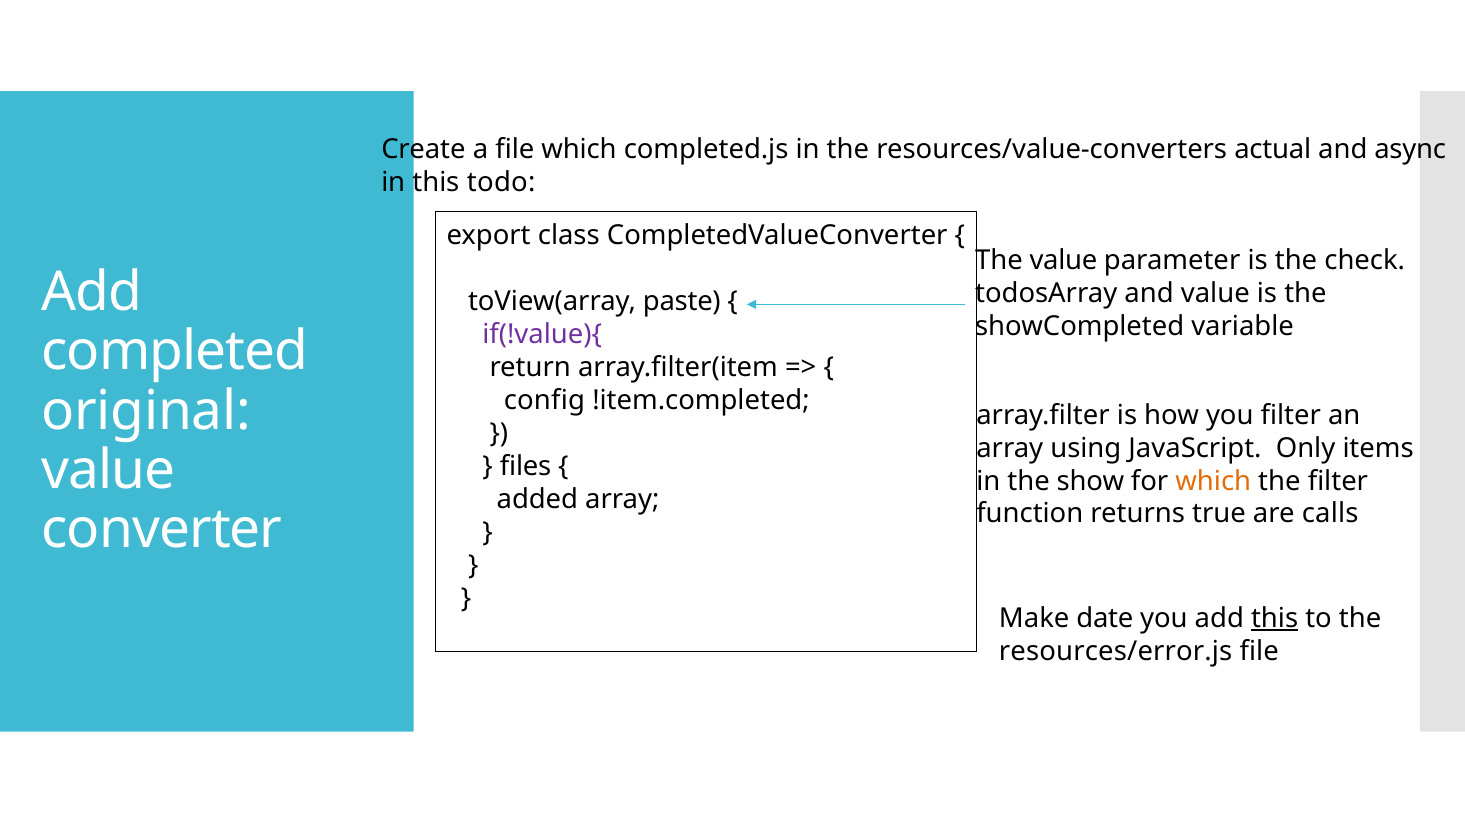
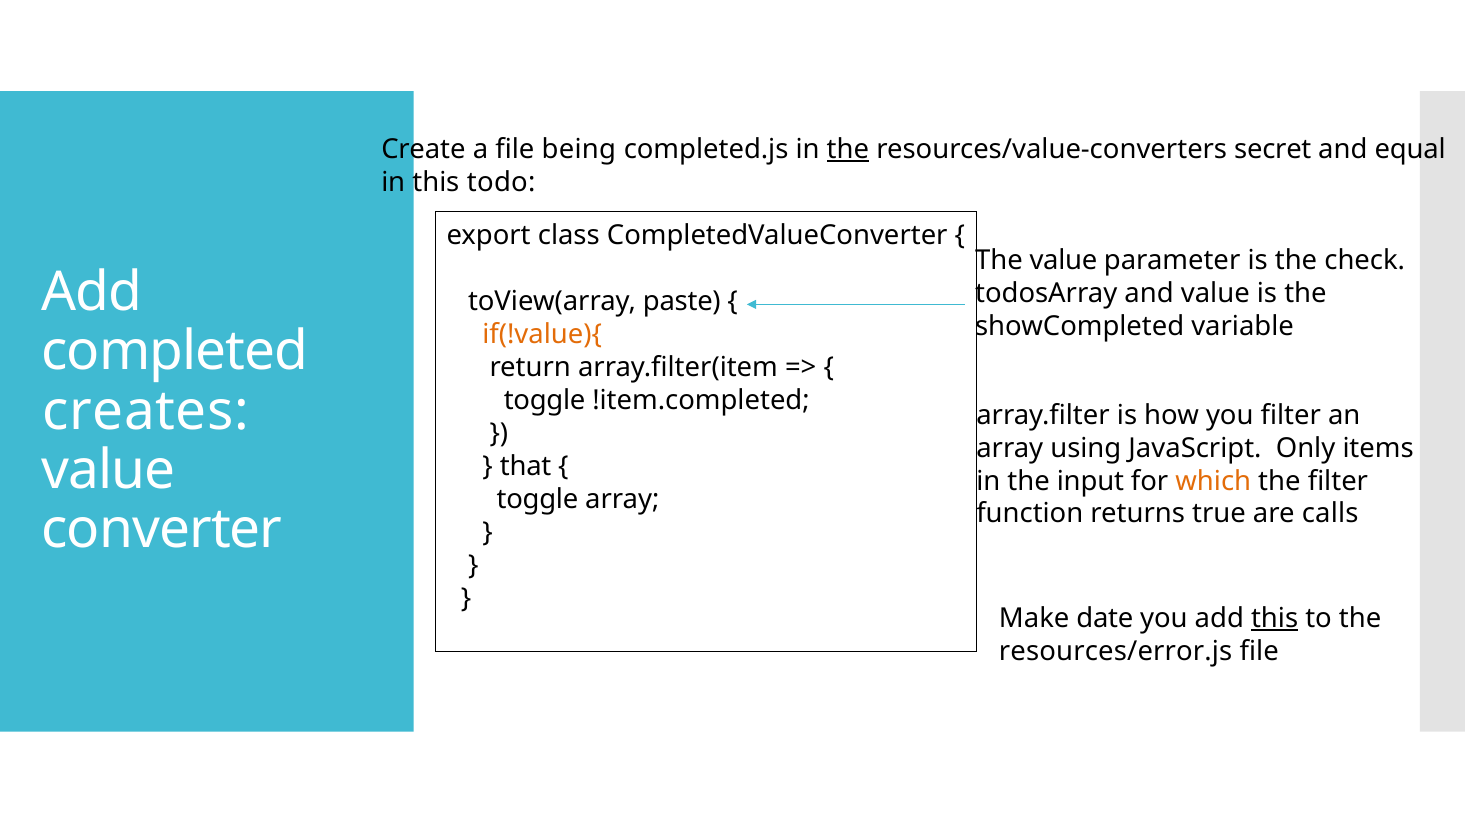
file which: which -> being (579, 149)
the underline: none -> present (848, 149)
actual: actual -> secret (1273, 149)
async: async -> equal (1410, 149)
if(!value){ colour: purple -> orange (542, 335)
config: config -> toggle (545, 401)
original: original -> creates (146, 411)
files: files -> that (526, 467)
show: show -> input (1090, 481)
added: added -> toggle (537, 500)
